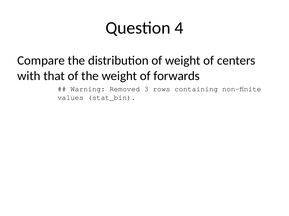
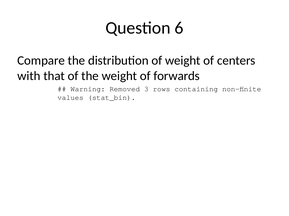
4: 4 -> 6 (179, 28)
